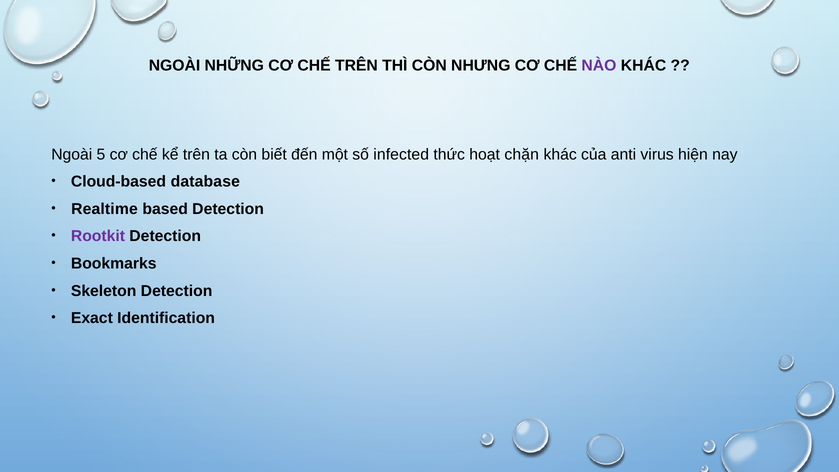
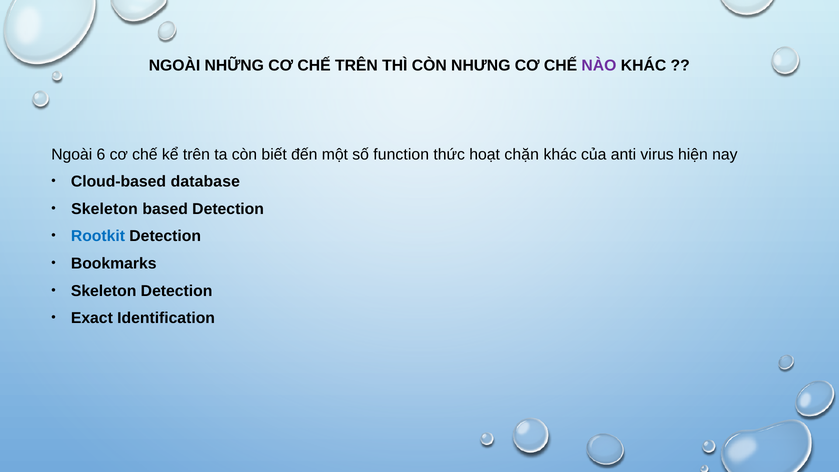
5: 5 -> 6 (101, 154)
infected: infected -> function (401, 154)
Realtime: Realtime -> Skeleton (104, 209)
Rootkit colour: purple -> blue (98, 236)
